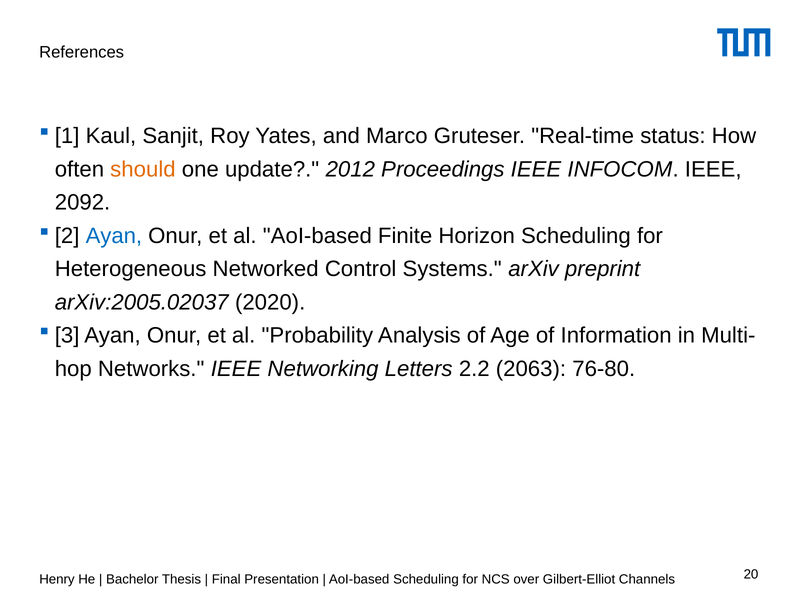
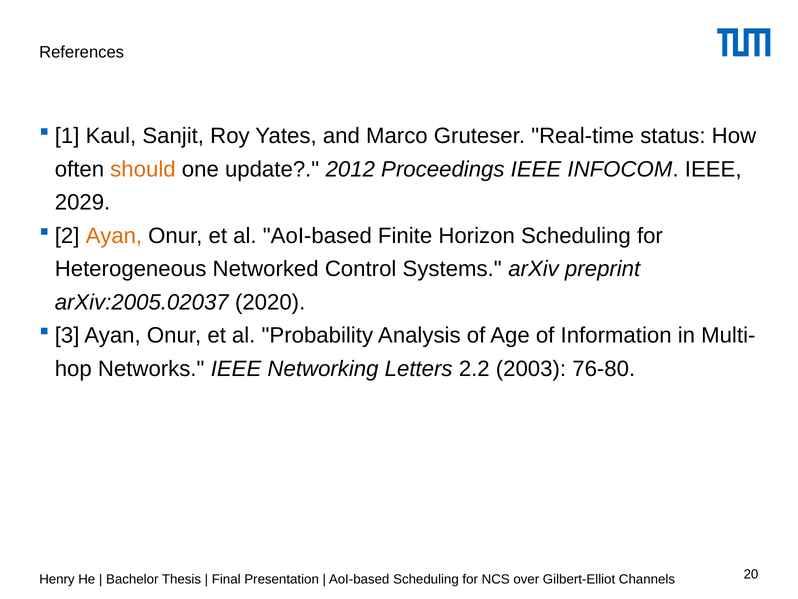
2092: 2092 -> 2029 (83, 202)
Ayan colour: blue -> orange (114, 236)
2063: 2063 -> 2003 (531, 369)
